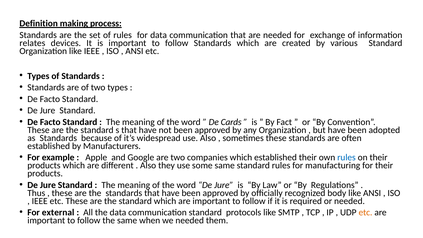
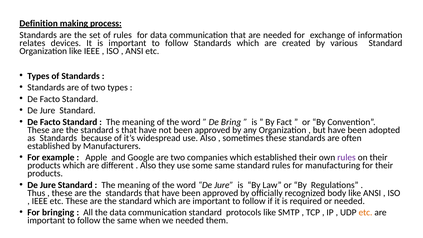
Cards: Cards -> Bring (231, 122)
rules colour: blue -> purple (346, 158)
external: external -> bringing (58, 213)
